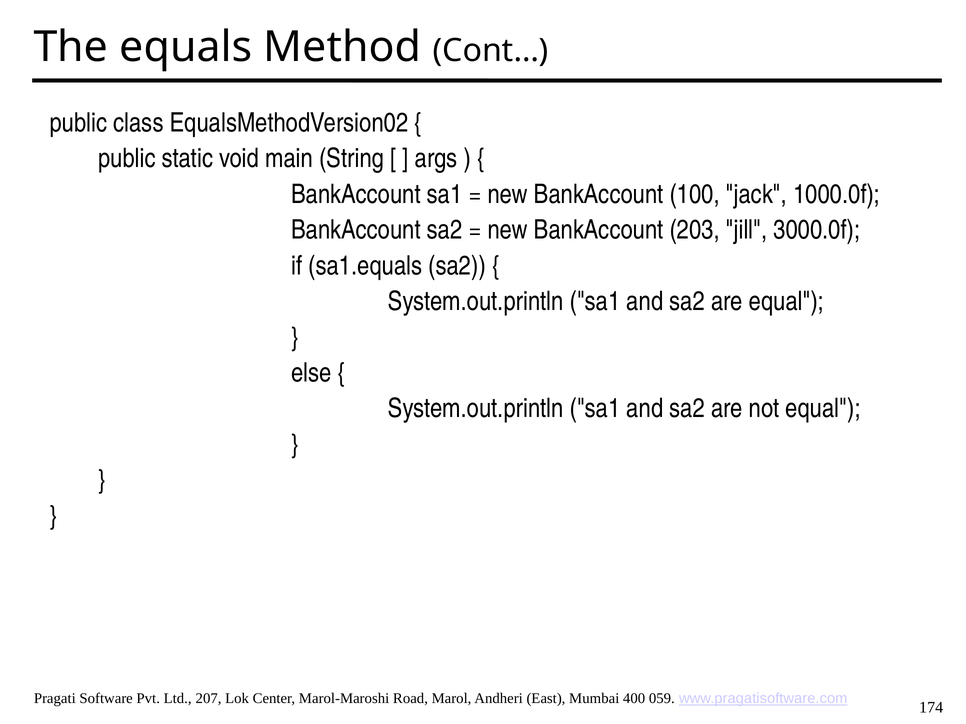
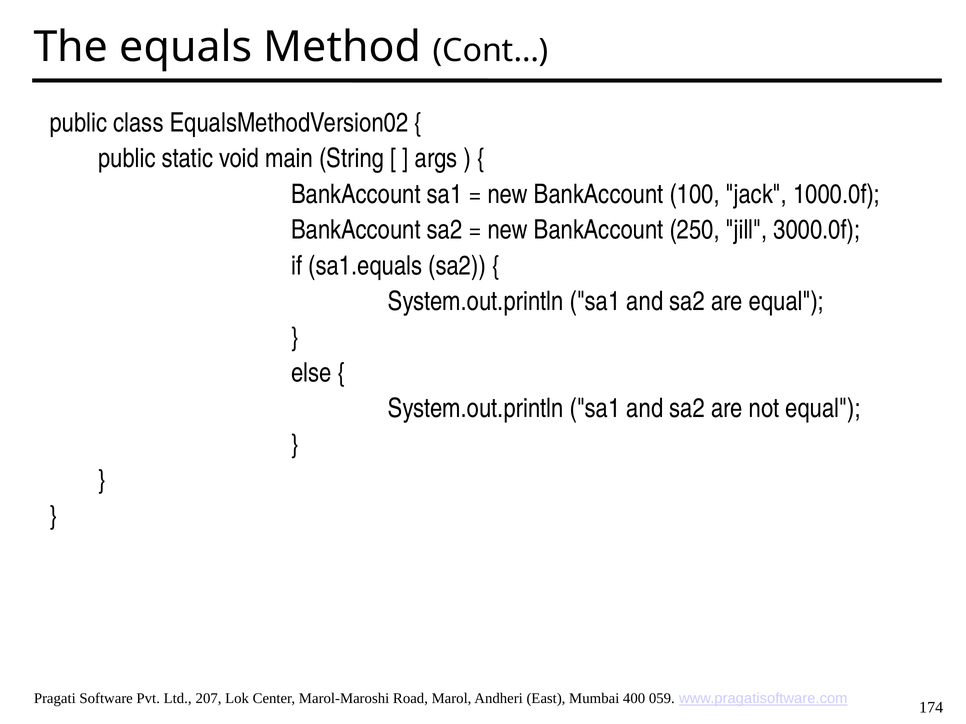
203: 203 -> 250 (695, 230)
